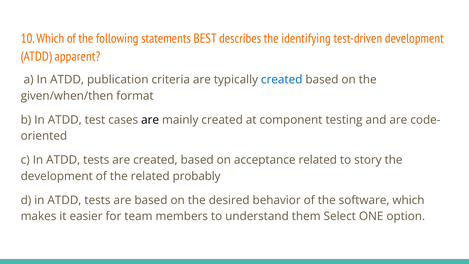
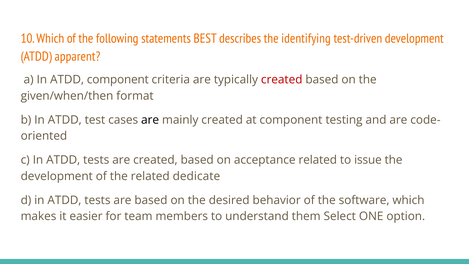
ATDD publication: publication -> component (118, 80)
created colour: blue -> red (282, 80)
story: story -> issue (368, 160)
probably: probably -> dedicate (196, 176)
